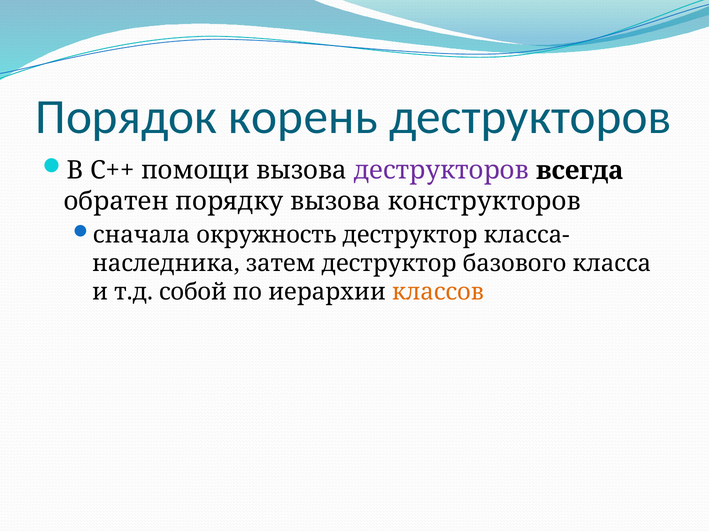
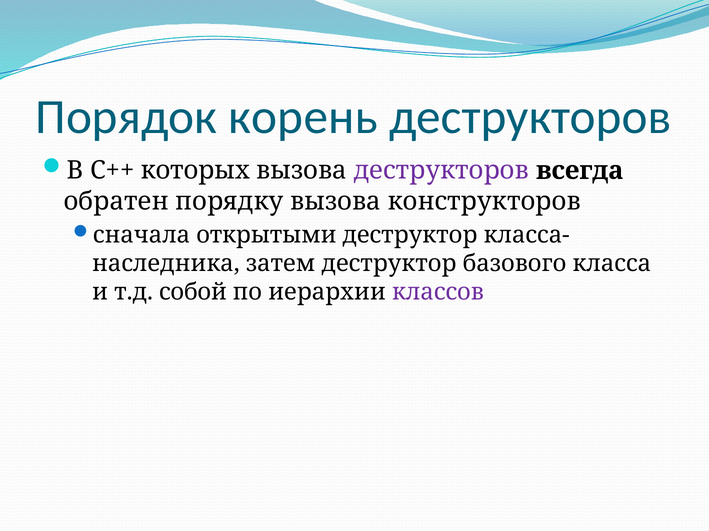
помощи: помощи -> которых (195, 171)
окружность: окружность -> открытыми (266, 236)
классов colour: orange -> purple (438, 292)
